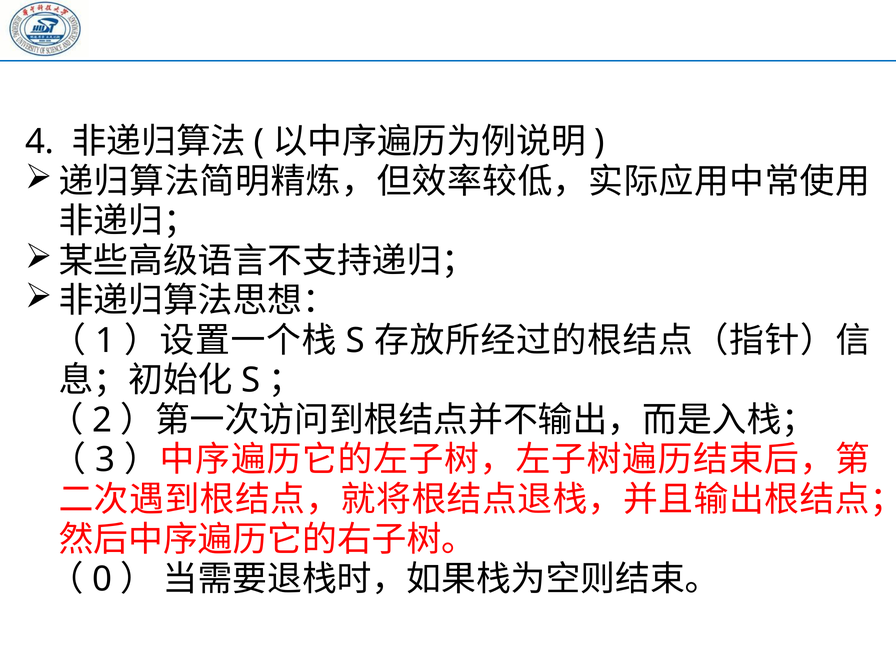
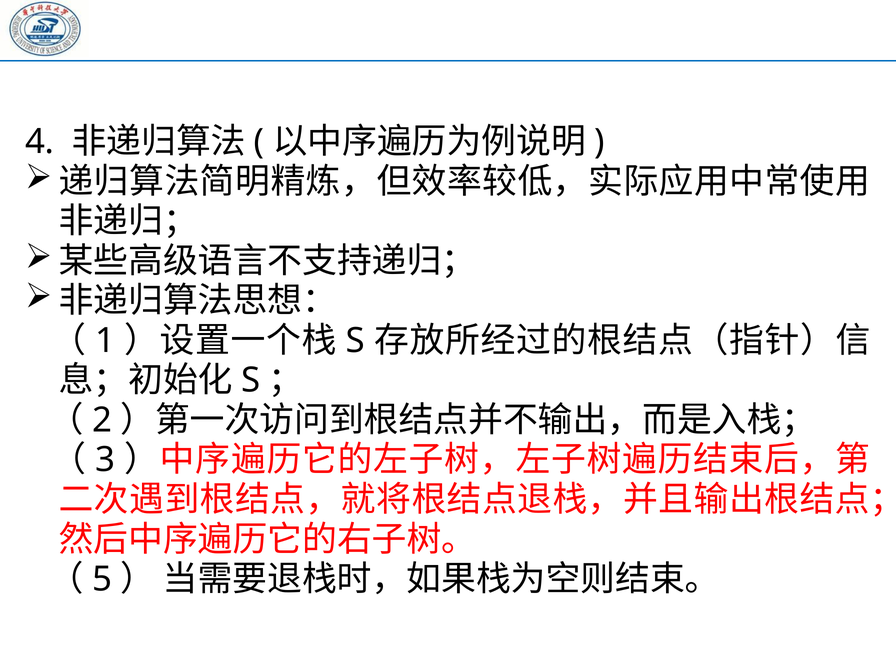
0: 0 -> 5 (102, 579)
